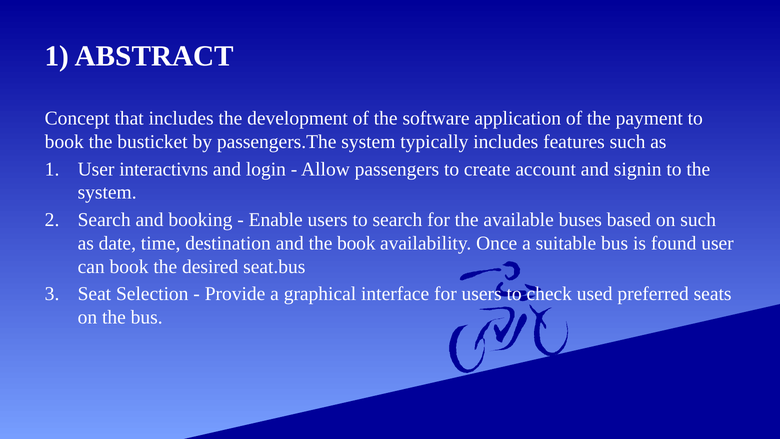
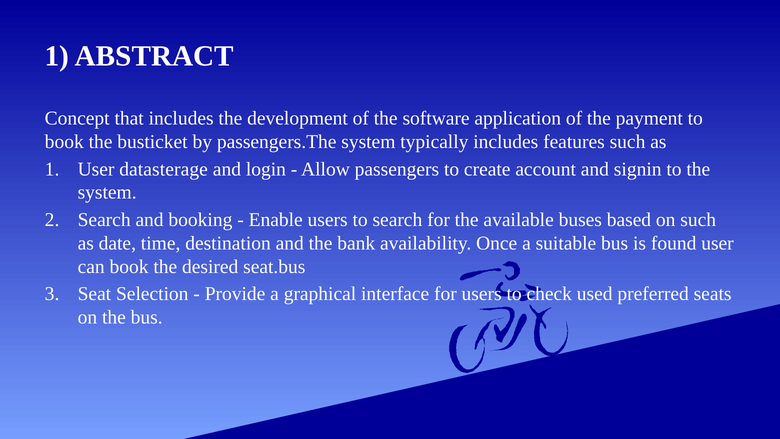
interactivns: interactivns -> datasterage (164, 169)
the book: book -> bank (356, 243)
